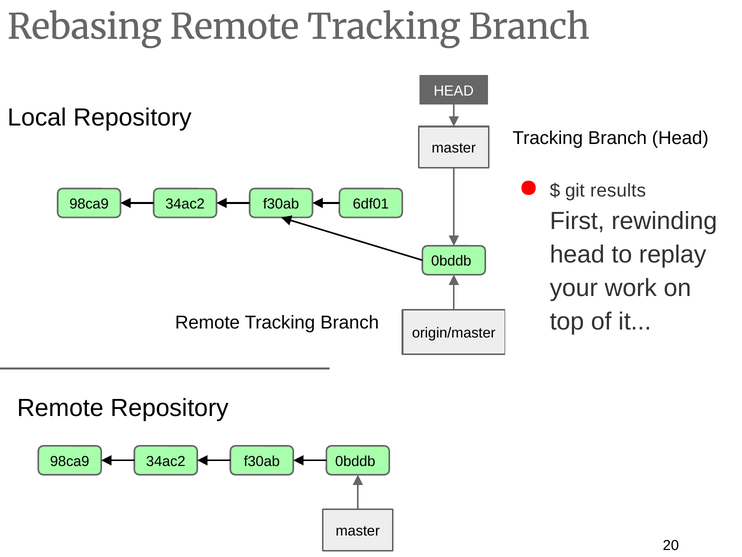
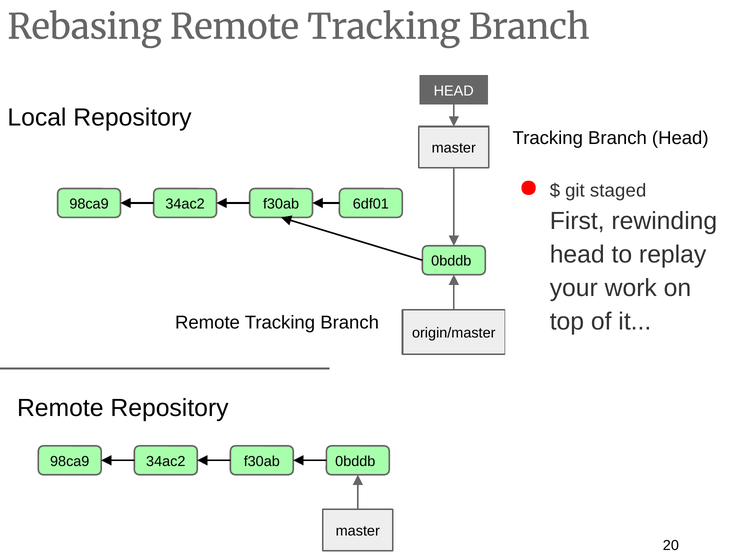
results: results -> staged (618, 190)
